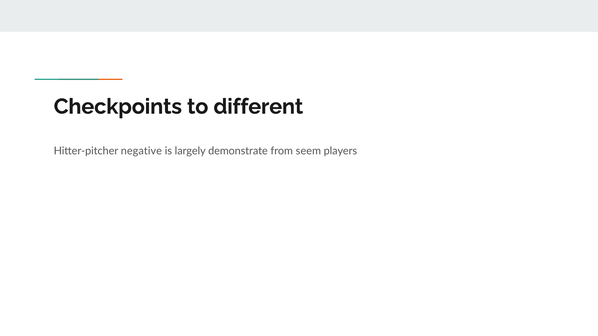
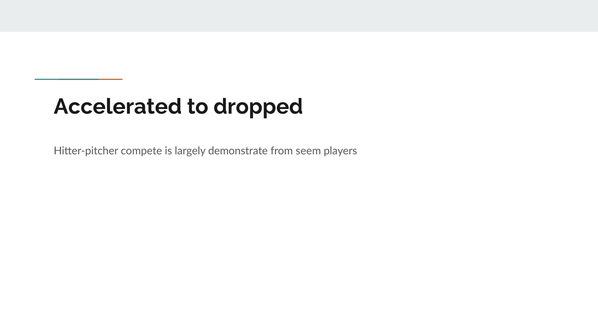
Checkpoints: Checkpoints -> Accelerated (118, 107)
different: different -> dropped (258, 107)
negative: negative -> compete (141, 151)
